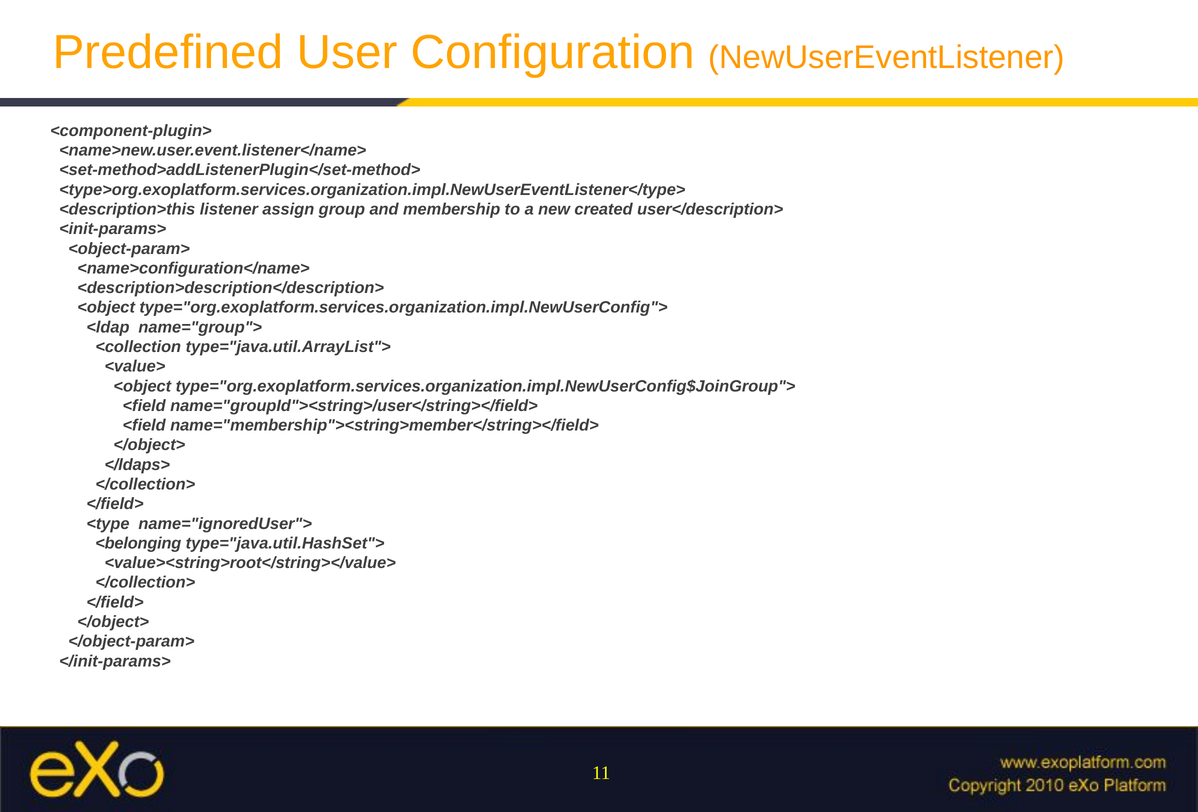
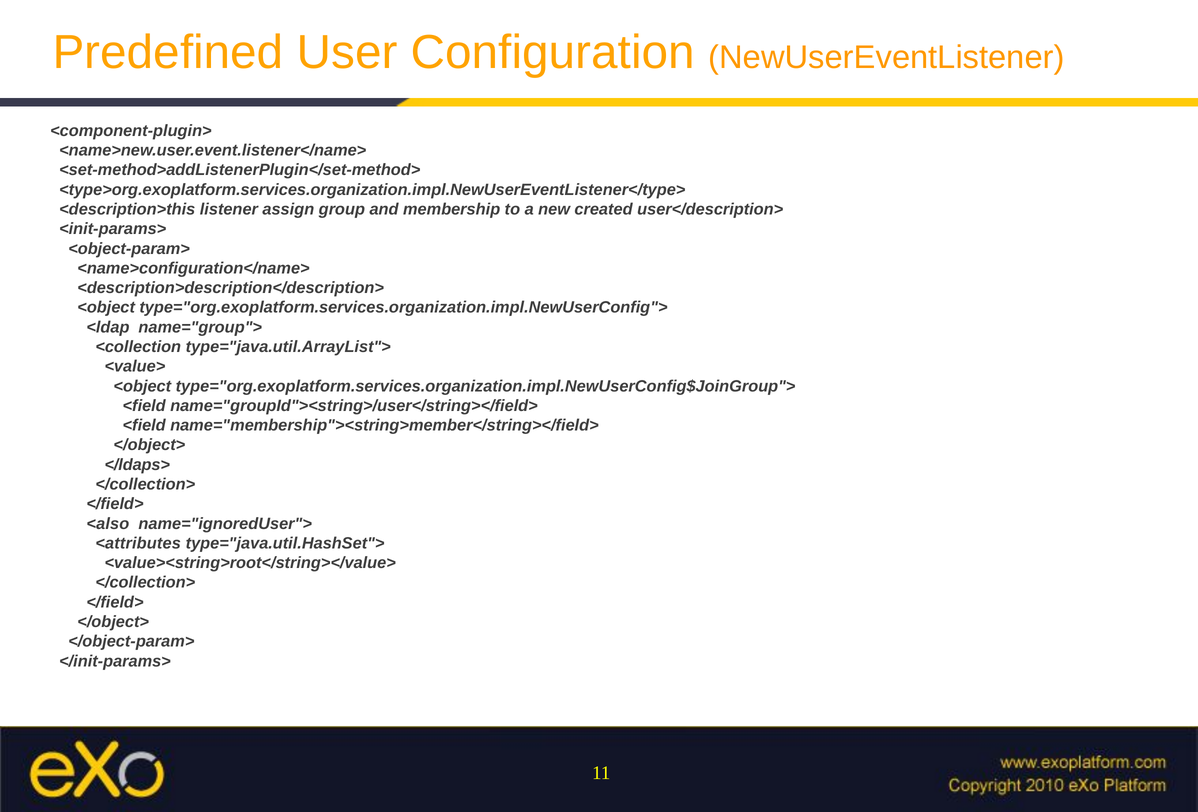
<type: <type -> <also (108, 523)
<belonging: <belonging -> <attributes (138, 543)
